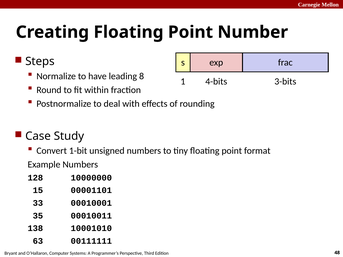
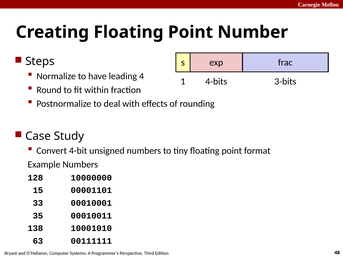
8: 8 -> 4 (142, 76)
1-bit: 1-bit -> 4-bit (78, 151)
